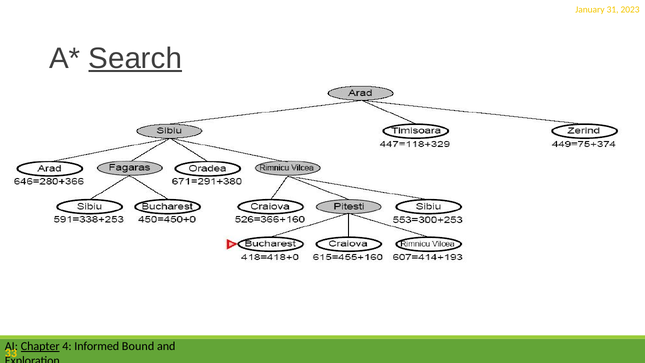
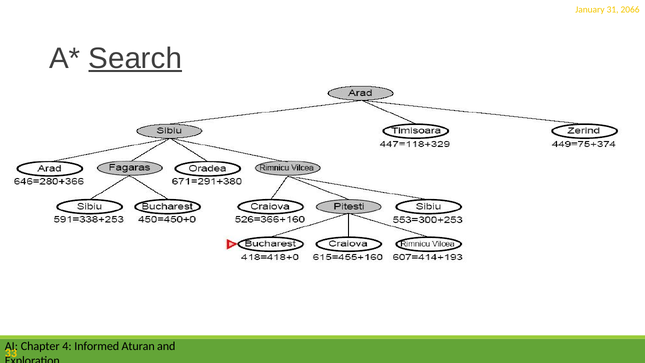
2023: 2023 -> 2066 (630, 10)
Chapter underline: present -> none (40, 346)
Bound: Bound -> Aturan (138, 346)
